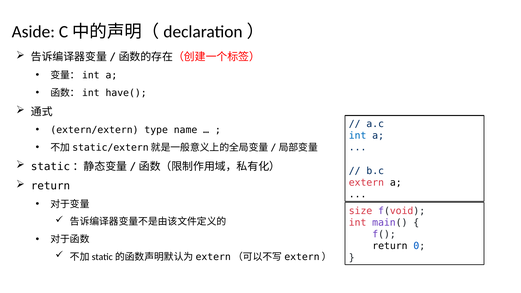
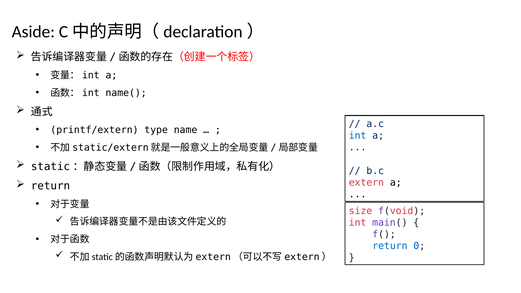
have(: have( -> name( (126, 93)
extern/extern: extern/extern -> printf/extern (94, 130)
return colour: black -> blue (390, 246)
